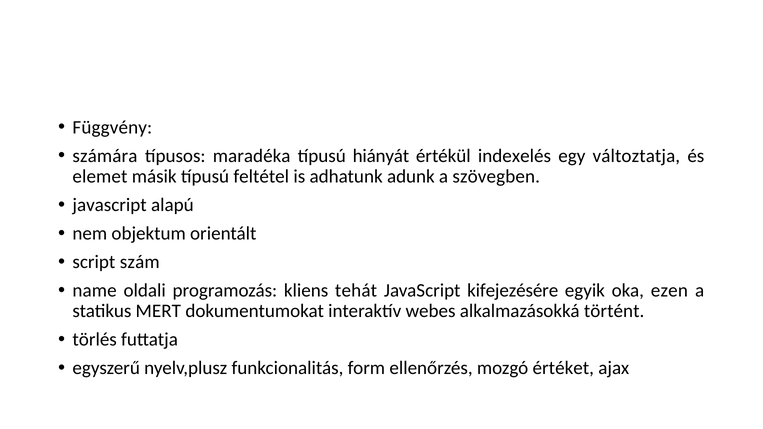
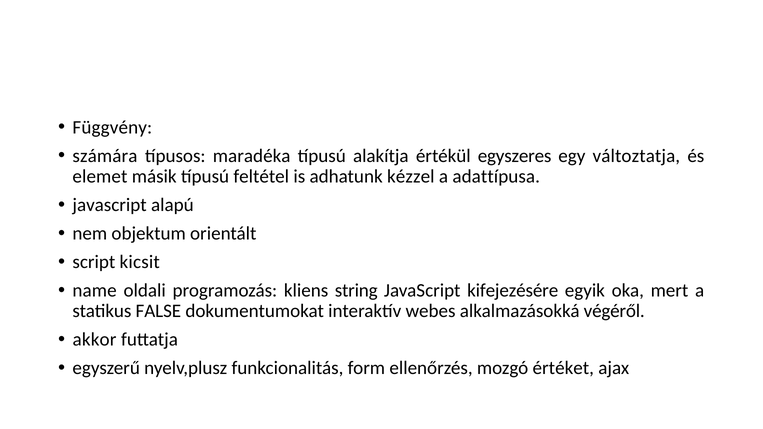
hiányát: hiányát -> alakítja (381, 156)
indexelés: indexelés -> egyszeres (515, 156)
adunk: adunk -> kézzel (411, 176)
szövegben: szövegben -> adattípusa (496, 176)
szám: szám -> kicsit (140, 262)
tehát: tehát -> string (356, 291)
ezen: ezen -> mert (669, 291)
MERT: MERT -> FALSE (158, 311)
történt: történt -> végéről (614, 311)
törlés: törlés -> akkor (95, 340)
